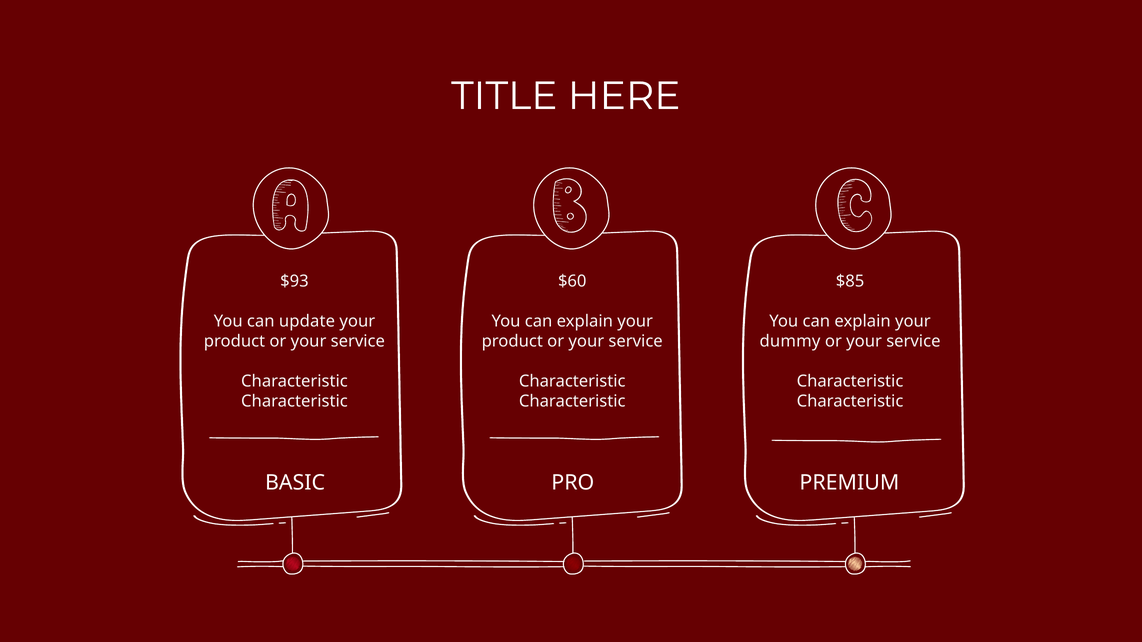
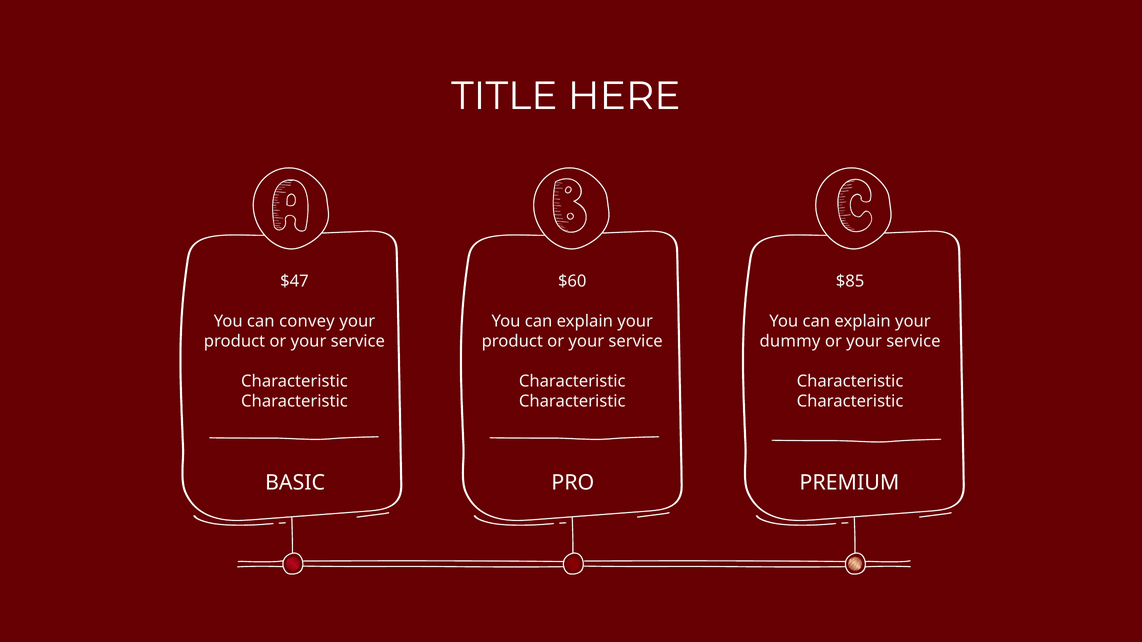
$93: $93 -> $47 (294, 282)
update: update -> convey (307, 322)
